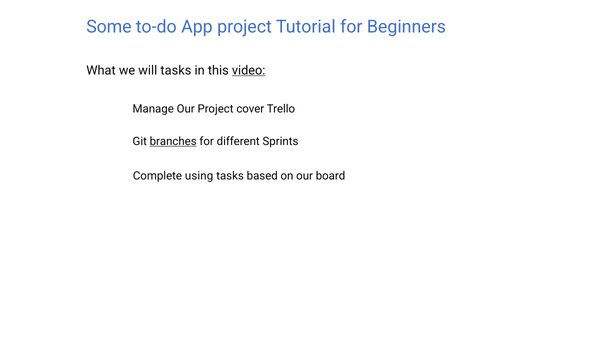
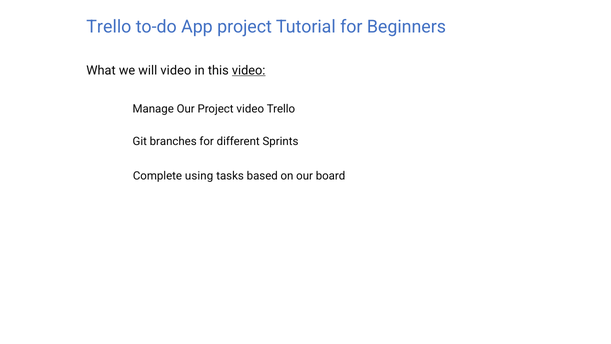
Some: Some -> Trello (109, 27)
will tasks: tasks -> video (176, 70)
Project cover: cover -> video (250, 109)
branches underline: present -> none (173, 141)
